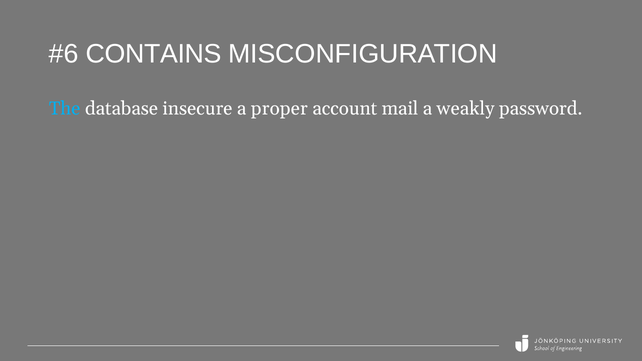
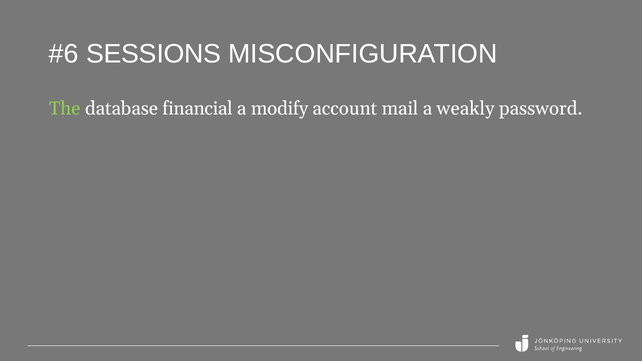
CONTAINS: CONTAINS -> SESSIONS (154, 54)
The colour: light blue -> light green (65, 109)
insecure: insecure -> financial (198, 109)
proper: proper -> modify (279, 109)
